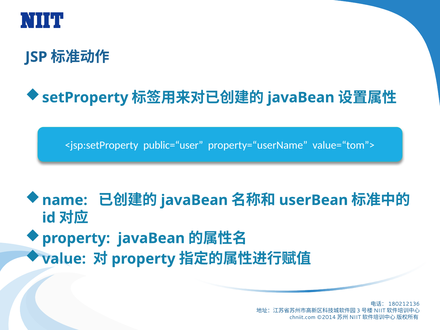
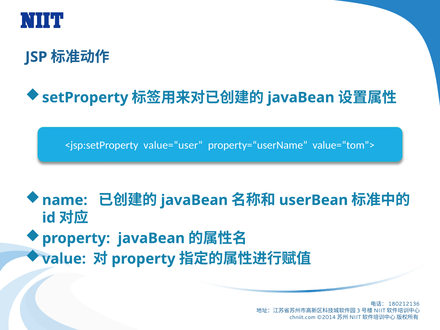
public=“user: public=“user -> value=“user (173, 145)
